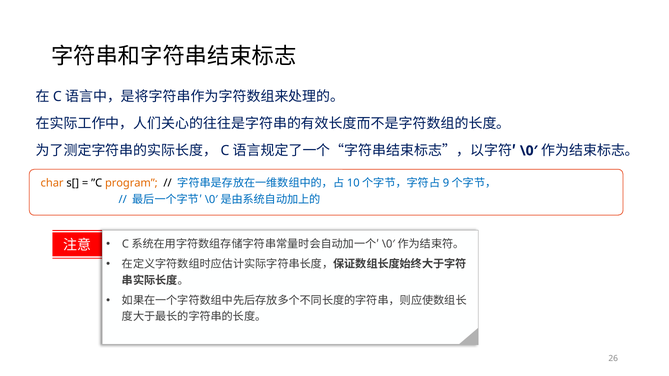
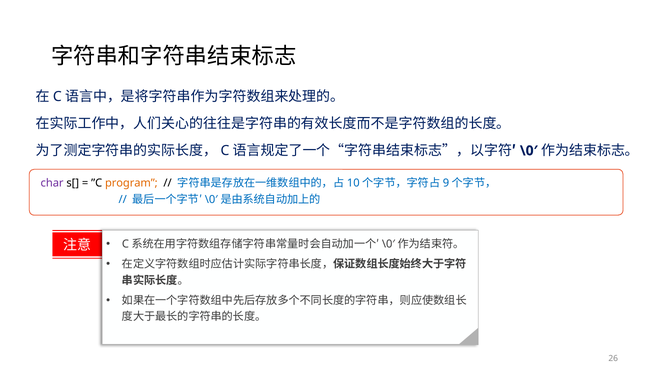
char colour: orange -> purple (52, 183)
